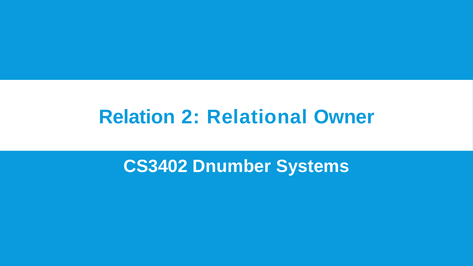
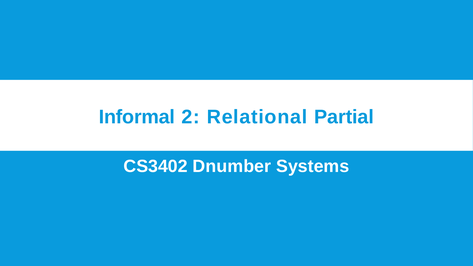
Relation: Relation -> Informal (137, 117)
Owner: Owner -> Partial (344, 117)
